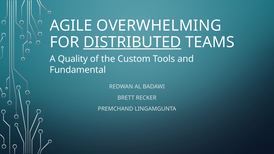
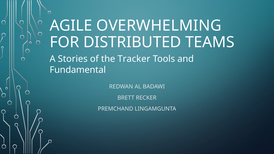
DISTRIBUTED underline: present -> none (132, 42)
Quality: Quality -> Stories (73, 59)
Custom: Custom -> Tracker (134, 59)
